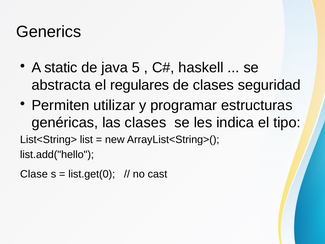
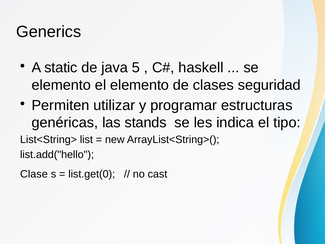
abstracta: abstracta -> elemento (61, 85)
el regulares: regulares -> elemento (140, 85)
las clases: clases -> stands (146, 123)
